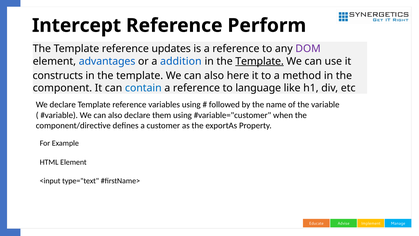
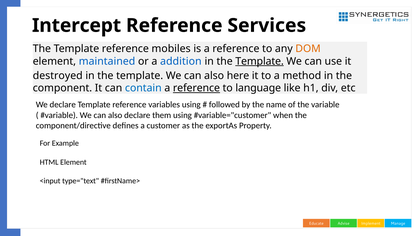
Perform: Perform -> Services (267, 25)
updates: updates -> mobiles (171, 49)
DOM colour: purple -> orange (308, 49)
advantages: advantages -> maintained (107, 61)
constructs: constructs -> destroyed (58, 76)
reference underline: none -> present (196, 88)
